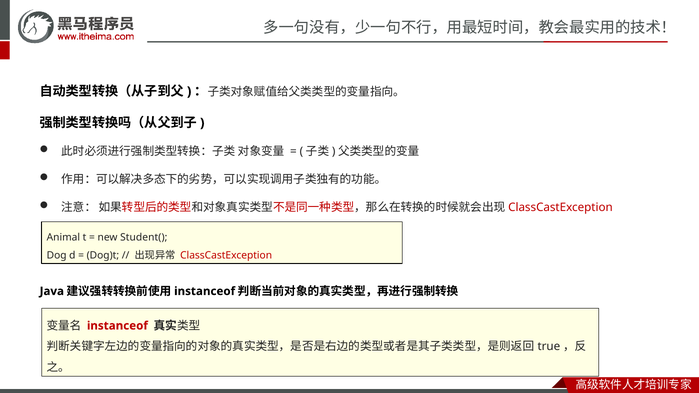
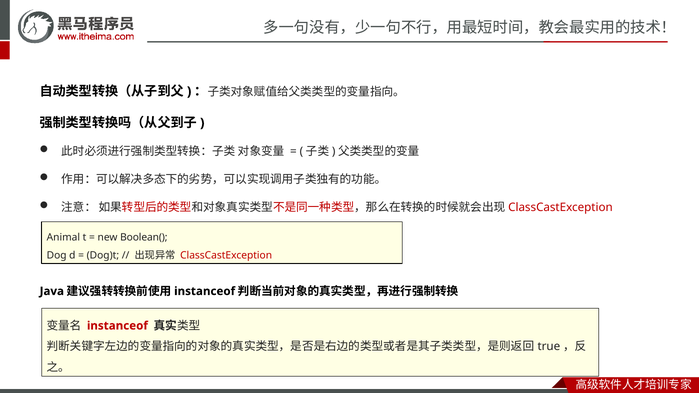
Student(: Student( -> Boolean( (144, 237)
